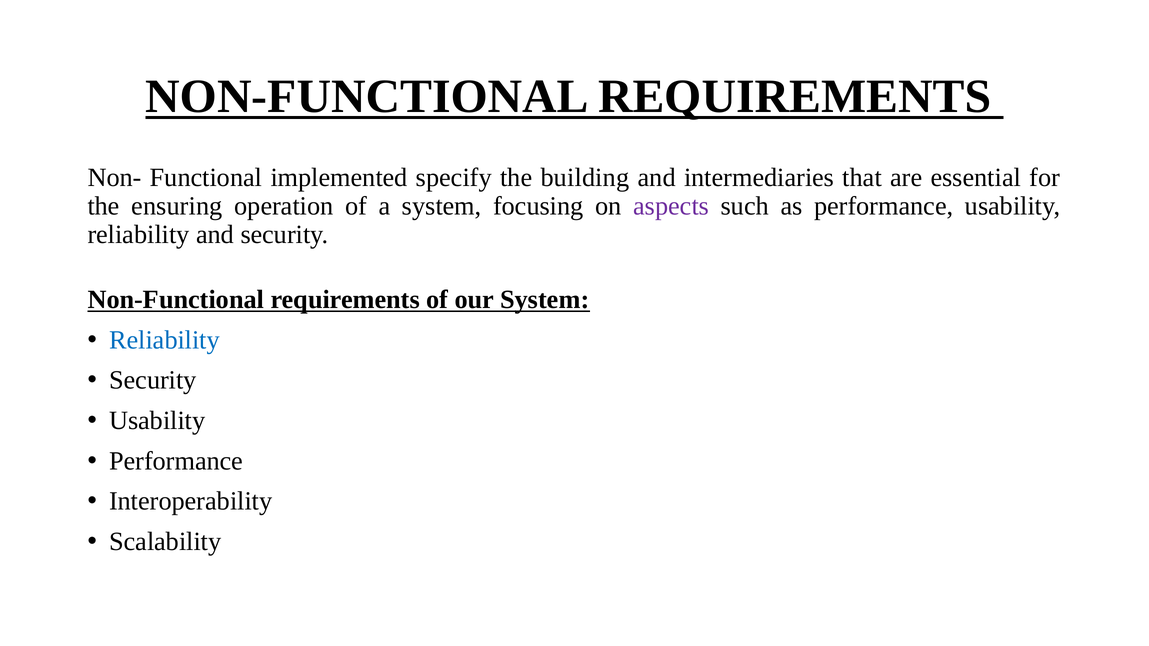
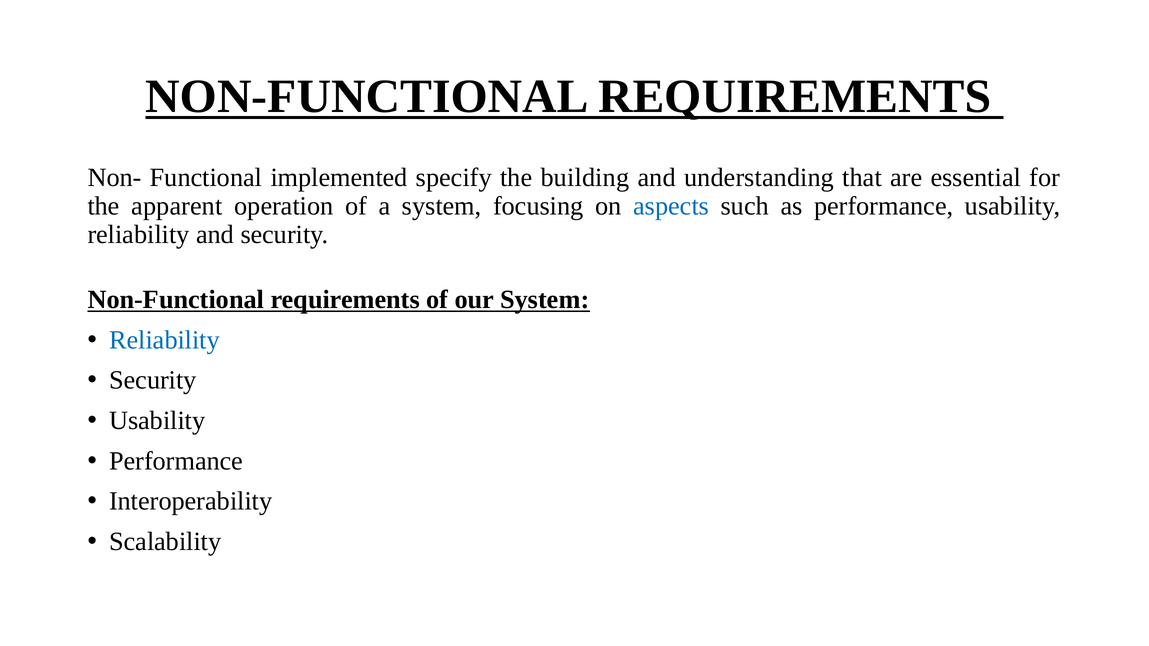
intermediaries: intermediaries -> understanding (759, 178)
ensuring: ensuring -> apparent (177, 206)
aspects colour: purple -> blue (671, 206)
